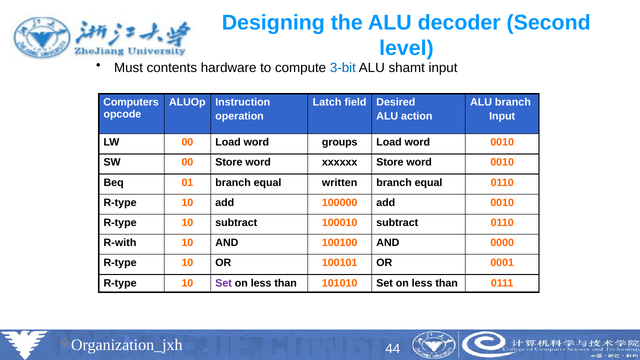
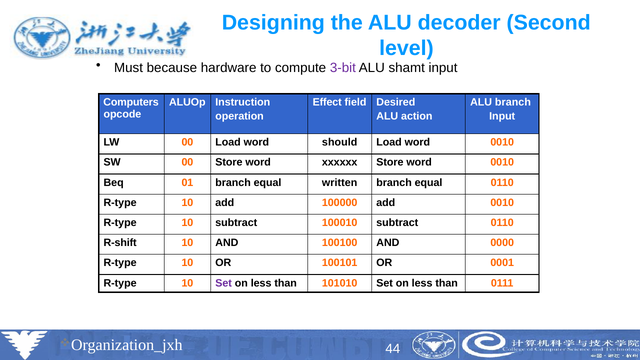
contents: contents -> because (172, 68)
3-bit colour: blue -> purple (343, 68)
Latch: Latch -> Effect (327, 102)
groups: groups -> should (340, 142)
R-with: R-with -> R-shift (120, 243)
